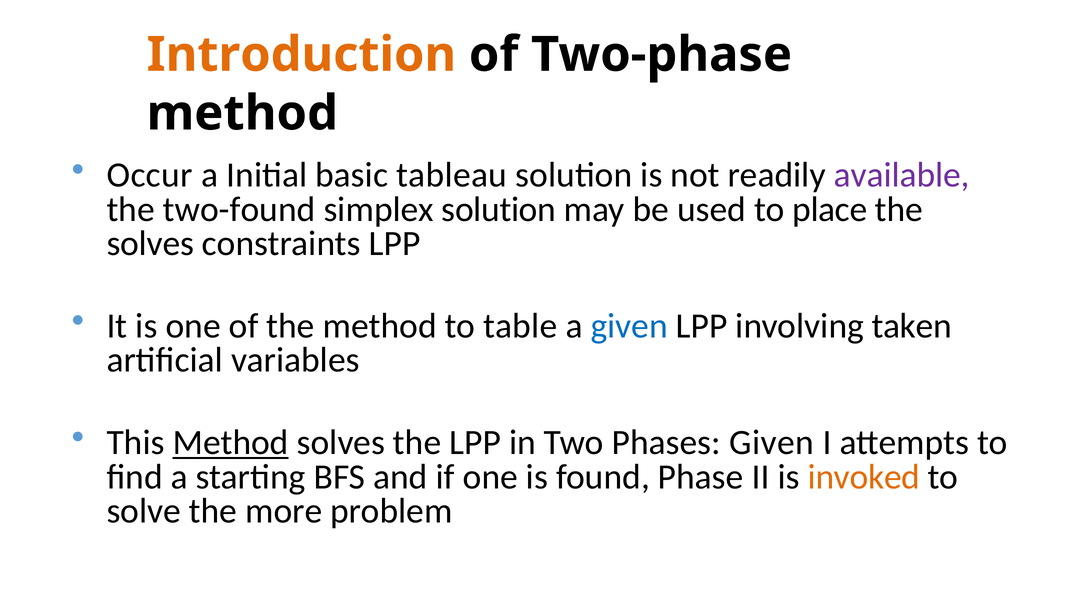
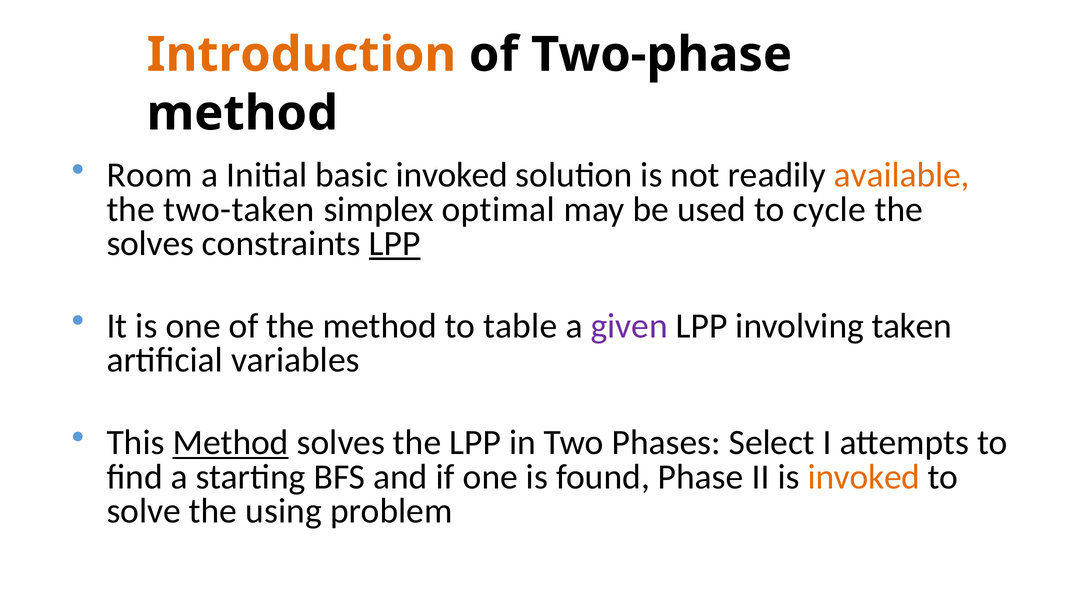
Occur: Occur -> Room (150, 175)
basic tableau: tableau -> invoked (452, 175)
available colour: purple -> orange (902, 175)
two-found: two-found -> two-taken (239, 209)
simplex solution: solution -> optimal (498, 209)
place: place -> cycle (829, 209)
LPP underline: none -> present (395, 244)
given colour: blue -> purple (629, 326)
Phases Given: Given -> Select (772, 443)
more: more -> using (284, 511)
